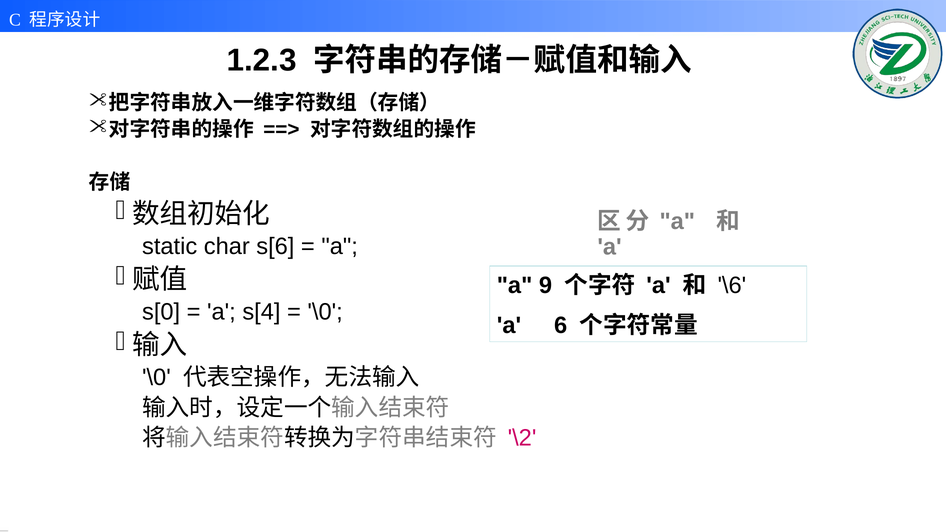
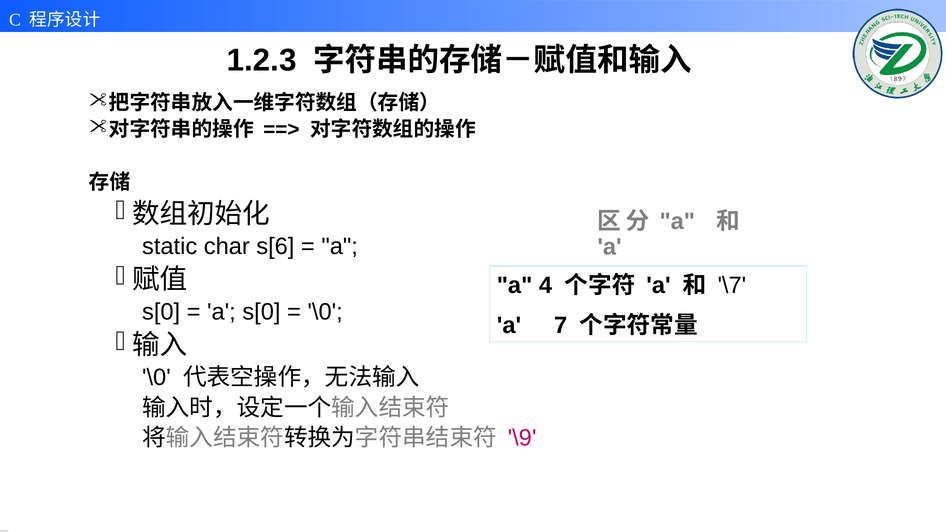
9: 9 -> 4 (546, 285)
\6: \6 -> \7 (732, 285)
a s[4: s[4 -> s[0 (261, 312)
6: 6 -> 7 (561, 326)
\2: \2 -> \9 (522, 438)
